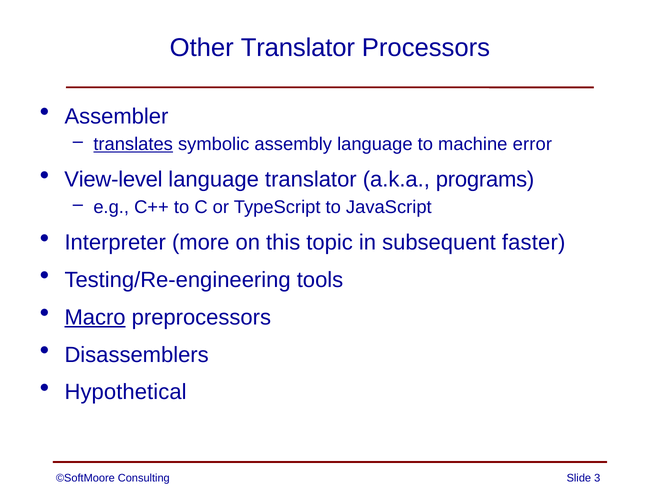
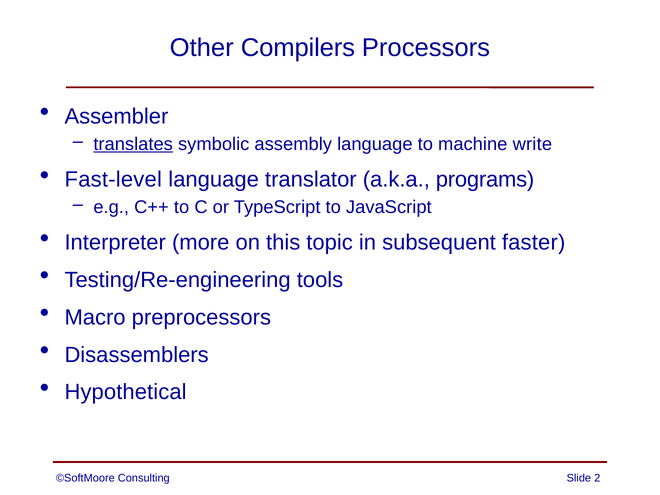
Other Translator: Translator -> Compilers (298, 48)
error: error -> write (532, 144)
View-level: View-level -> Fast-level (113, 180)
Macro underline: present -> none (95, 317)
3: 3 -> 2 (597, 478)
